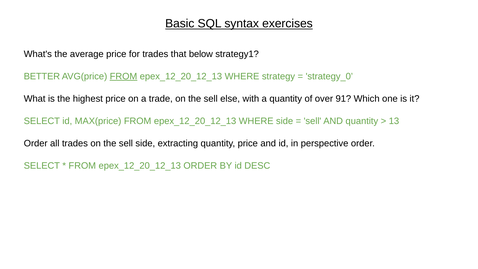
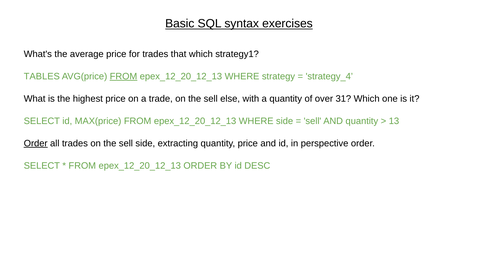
that below: below -> which (201, 54)
BETTER: BETTER -> TABLES (42, 76)
strategy_0: strategy_0 -> strategy_4 (329, 76)
91: 91 -> 31 (343, 99)
Order underline: none -> present (36, 143)
